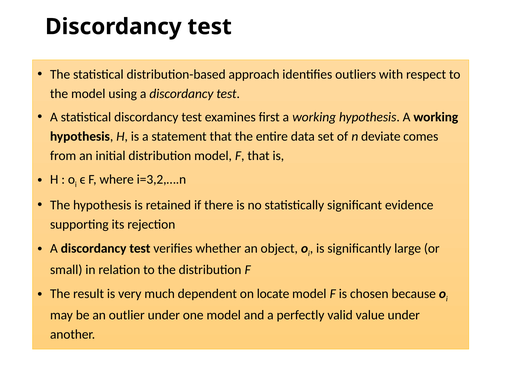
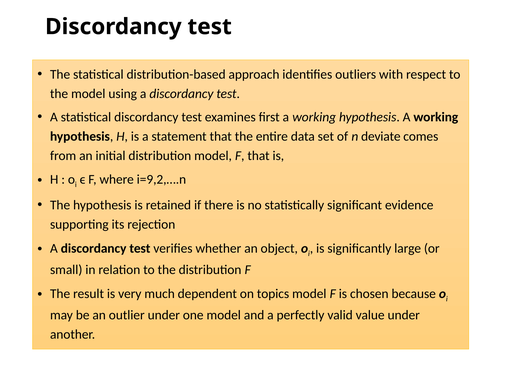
i=3,2,….n: i=3,2,….n -> i=9,2,….n (161, 179)
locate: locate -> topics (273, 293)
